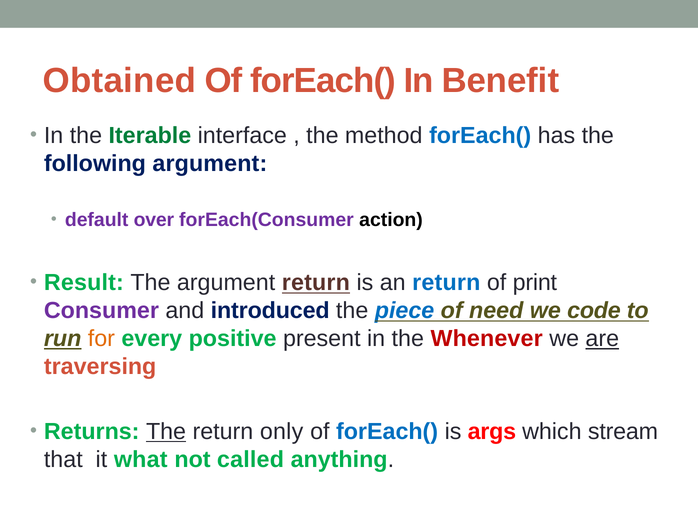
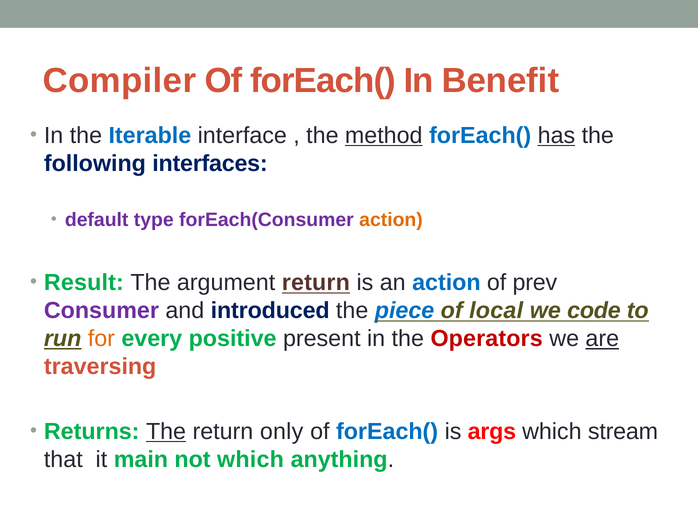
Obtained: Obtained -> Compiler (119, 81)
Iterable colour: green -> blue (150, 136)
method underline: none -> present (384, 136)
has underline: none -> present (556, 136)
following argument: argument -> interfaces (210, 164)
over: over -> type (154, 220)
action colour: black -> orange (391, 220)
an return: return -> action (446, 283)
print: print -> prev (535, 283)
need: need -> local (496, 311)
Whenever: Whenever -> Operators (487, 339)
what: what -> main (141, 460)
not called: called -> which (250, 460)
